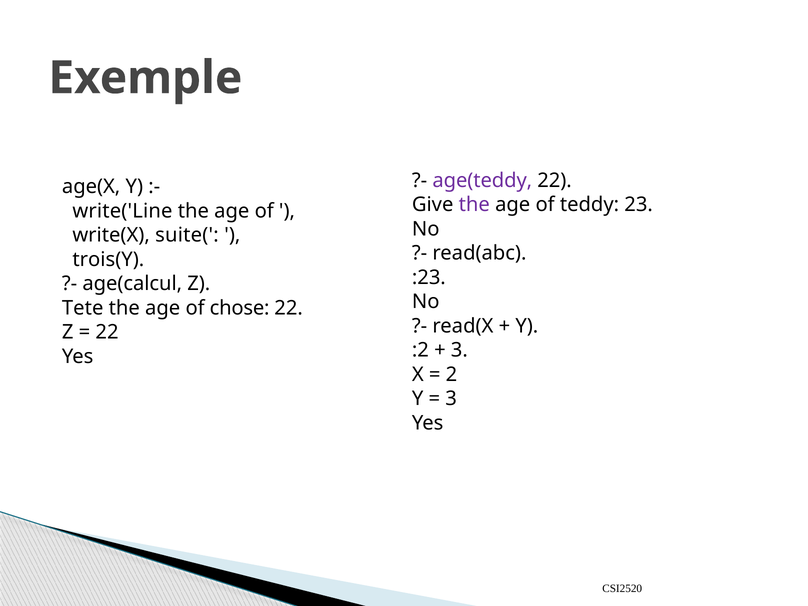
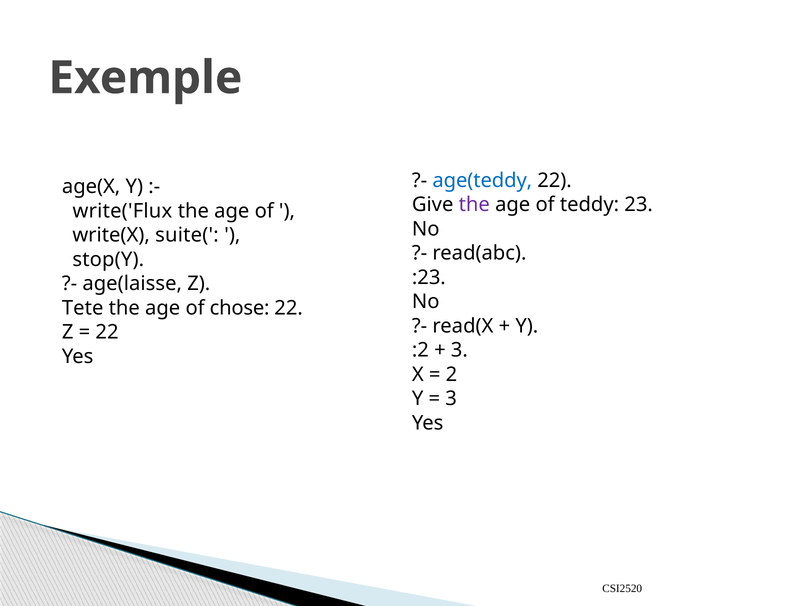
age(teddy colour: purple -> blue (482, 180)
write('Line: write('Line -> write('Flux (122, 211)
trois(Y: trois(Y -> stop(Y (108, 260)
age(calcul: age(calcul -> age(laisse (132, 284)
